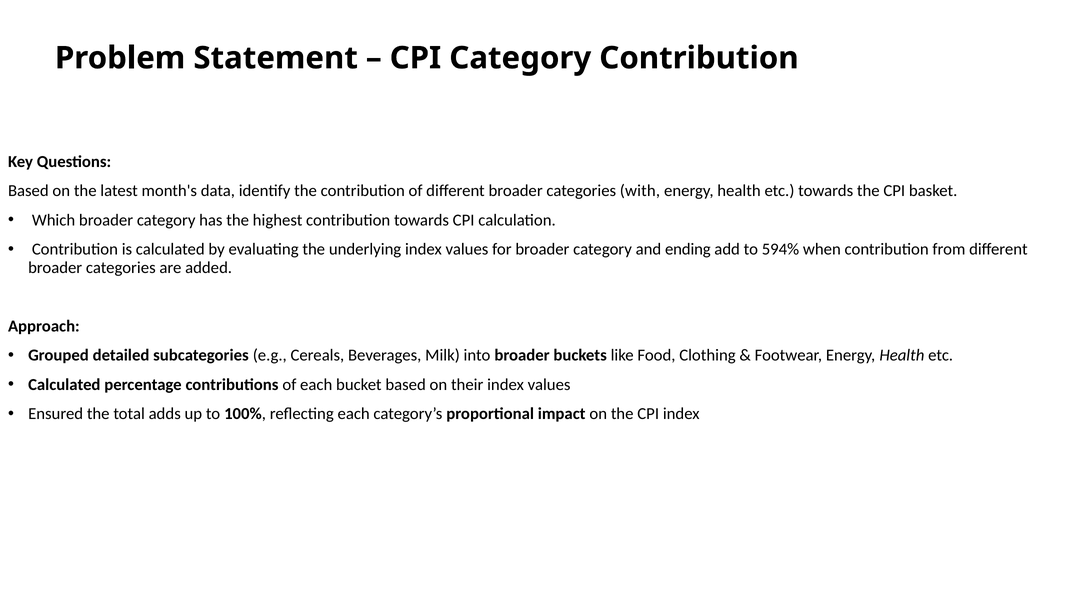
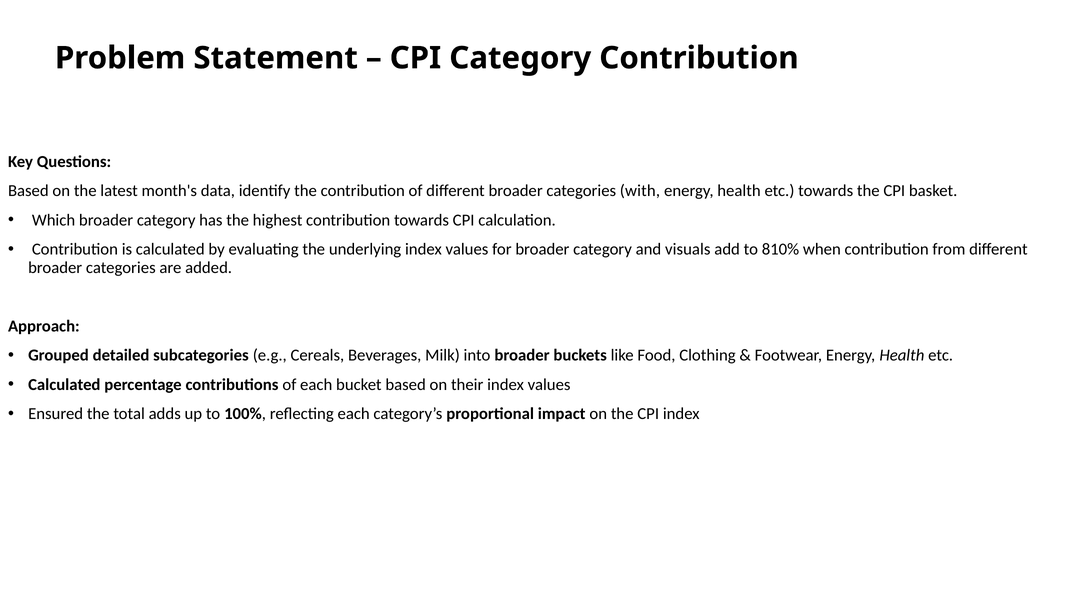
ending: ending -> visuals (688, 249)
594%: 594% -> 810% (780, 249)
